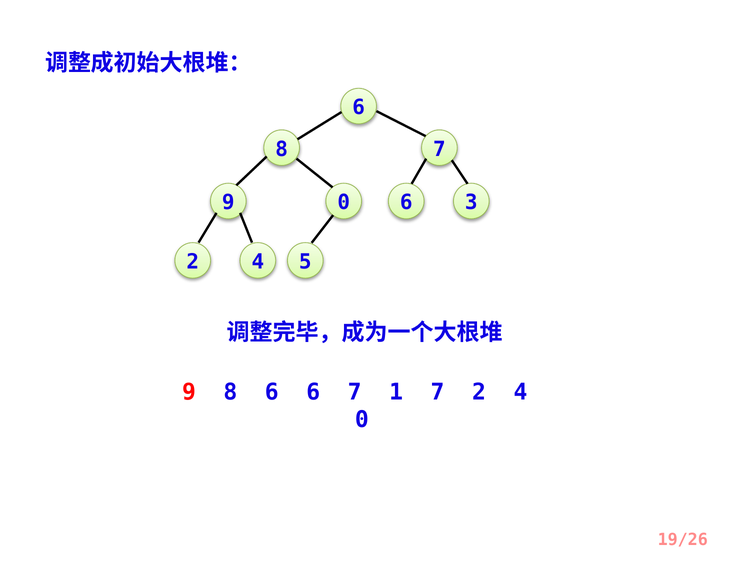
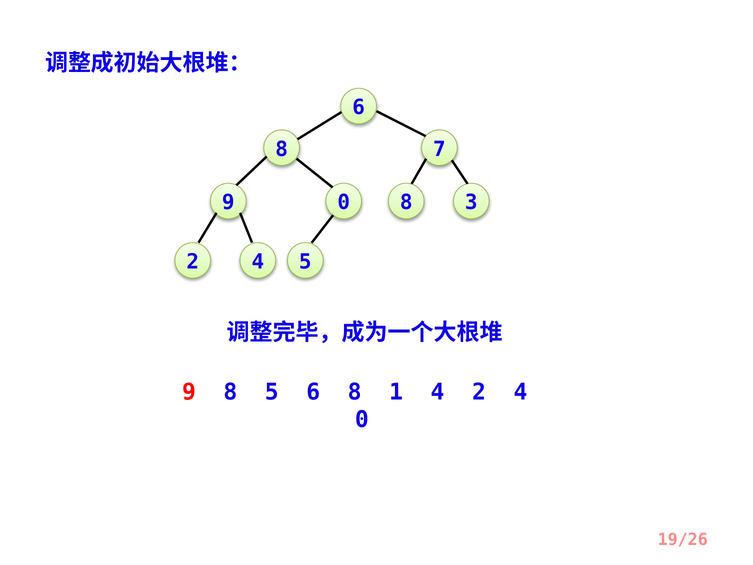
0 6: 6 -> 8 (406, 202)
8 6: 6 -> 5 (272, 392)
6 7: 7 -> 8 (355, 392)
1 7: 7 -> 4 (438, 392)
